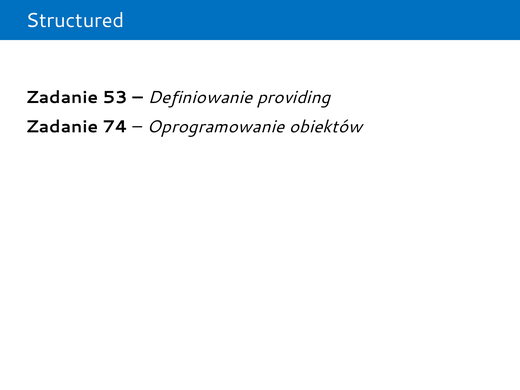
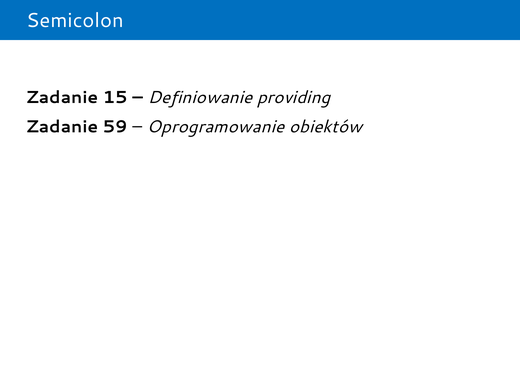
Structured: Structured -> Semicolon (75, 21)
53: 53 -> 15 (115, 97)
74: 74 -> 59 (115, 127)
